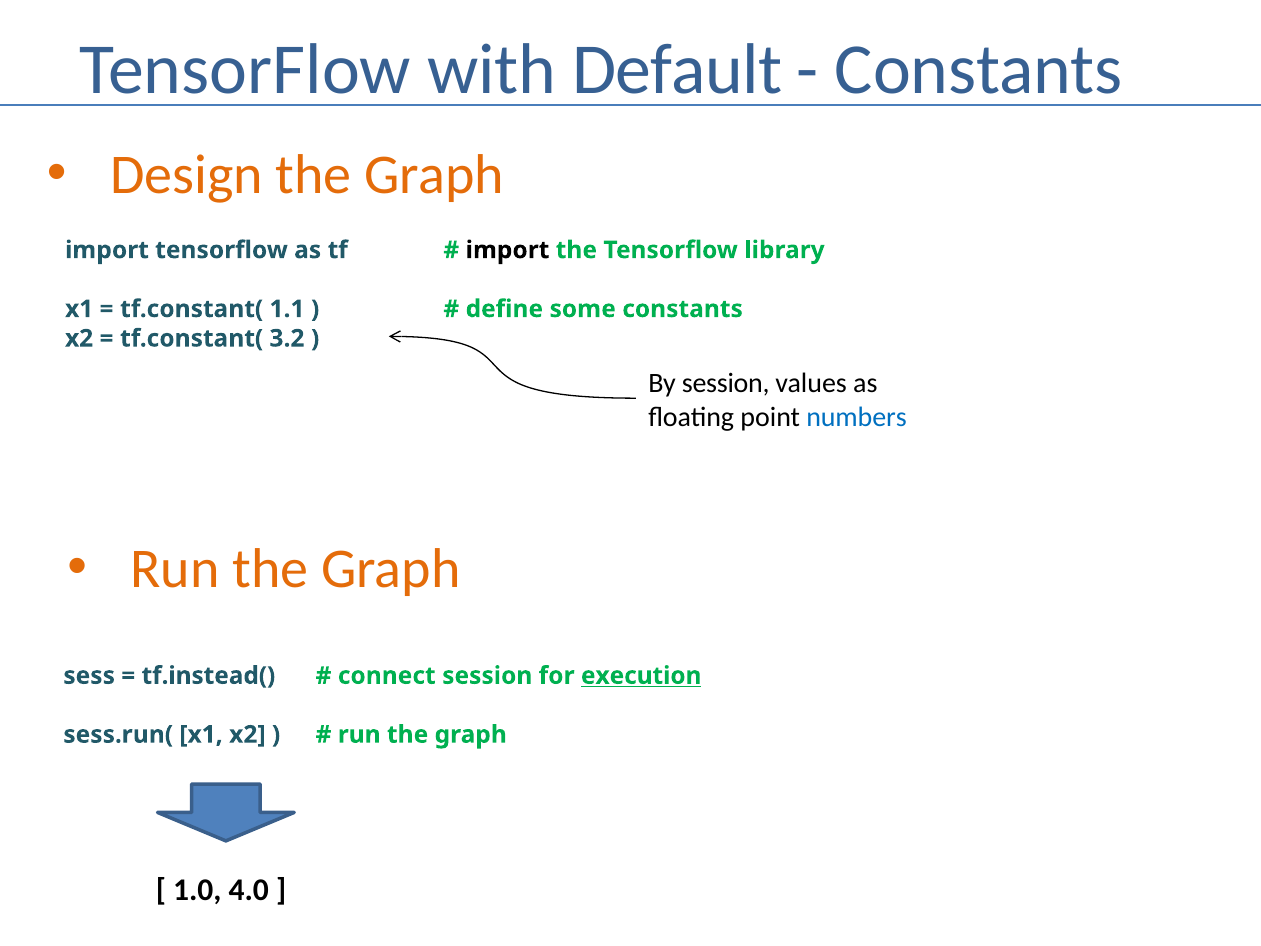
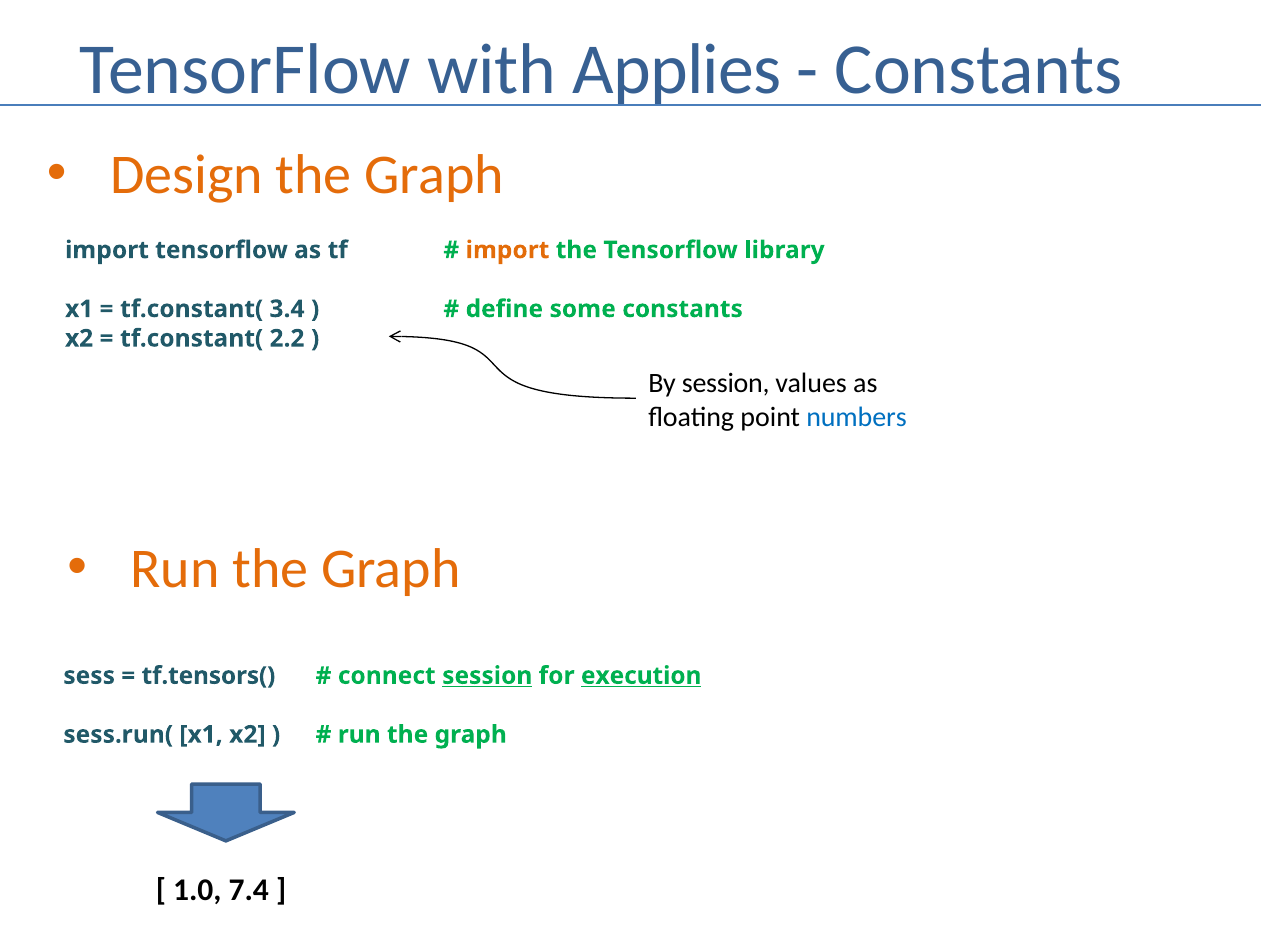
Default: Default -> Applies (677, 70)
import colour: black -> orange (508, 250)
1.1: 1.1 -> 3.4 (287, 309)
3.2: 3.2 -> 2.2 (287, 338)
tf.instead(: tf.instead( -> tf.tensors( (209, 676)
session underline: none -> present (487, 676)
4.0: 4.0 -> 7.4 (249, 890)
